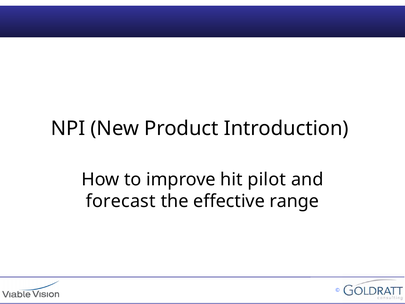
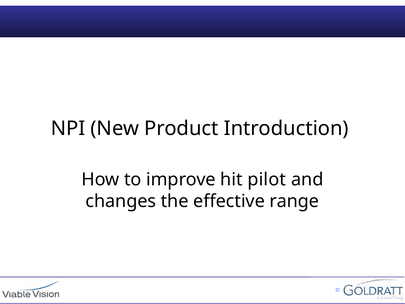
forecast: forecast -> changes (121, 201)
